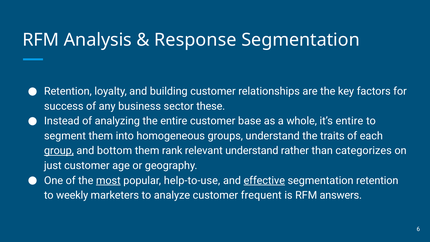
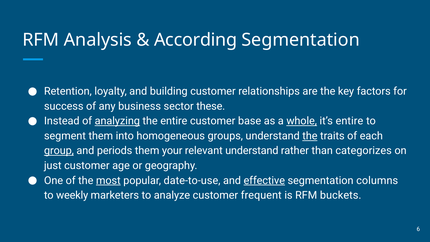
Response: Response -> According (196, 40)
analyzing underline: none -> present (117, 121)
whole underline: none -> present (302, 121)
the underline: none -> present (310, 136)
bottom: bottom -> periods (115, 151)
rank: rank -> your (172, 151)
help-to-use: help-to-use -> date-to-use (192, 180)
segmentation retention: retention -> columns (377, 180)
answers: answers -> buckets (341, 195)
